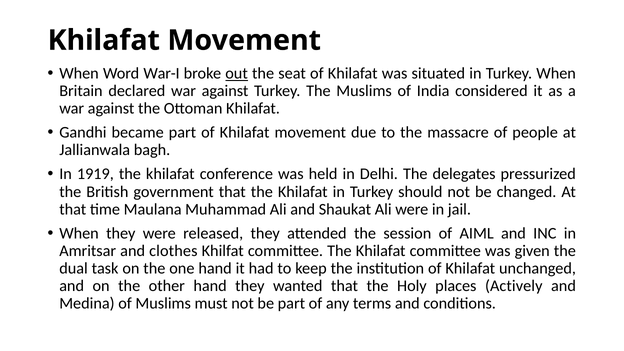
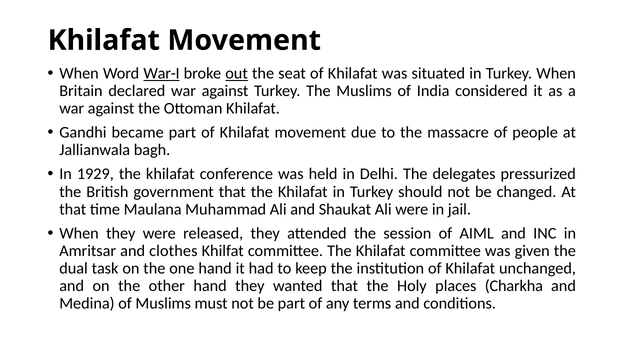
War-I underline: none -> present (162, 73)
1919: 1919 -> 1929 (95, 174)
Actively: Actively -> Charkha (514, 286)
